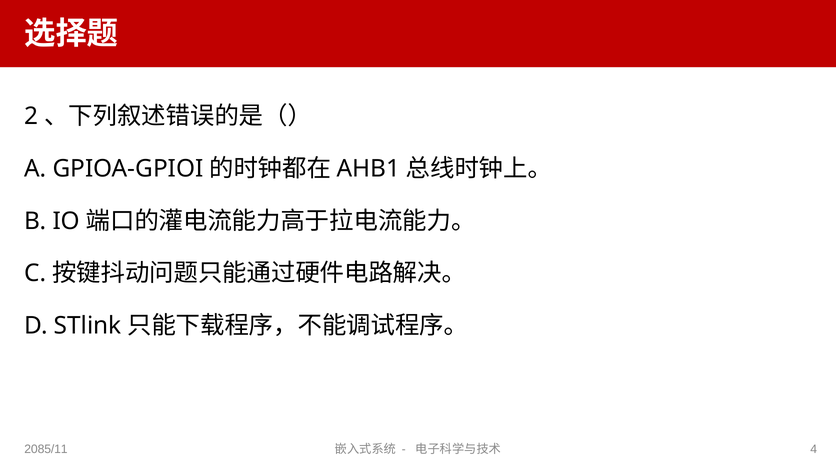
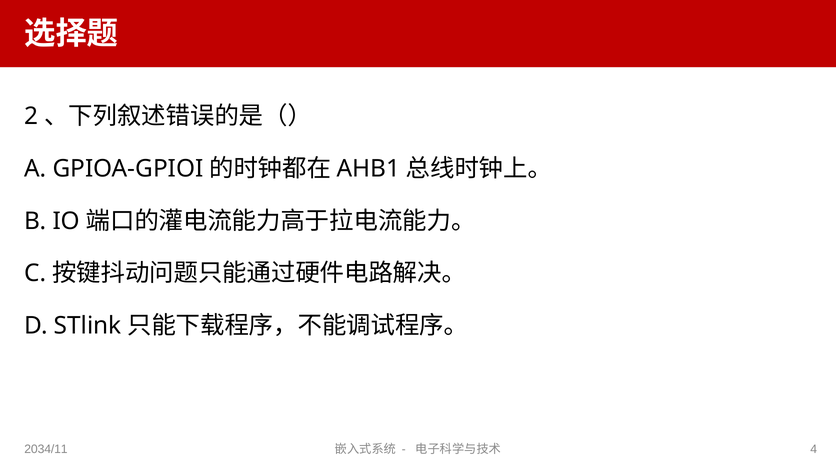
2085/11: 2085/11 -> 2034/11 (46, 449)
